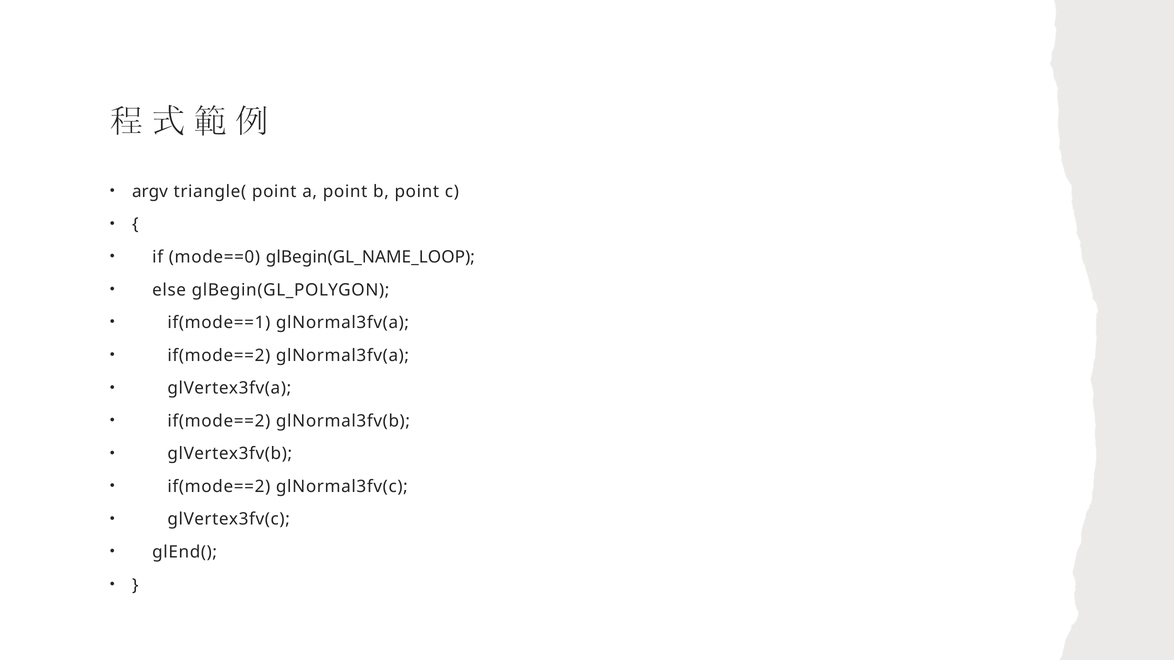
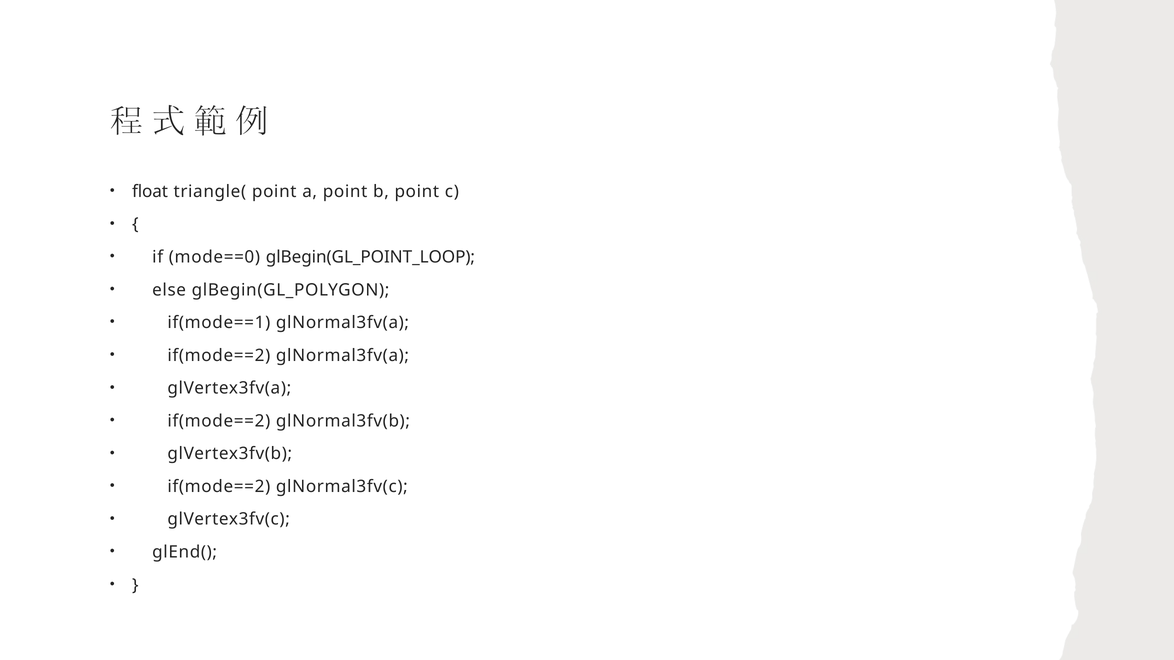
argv: argv -> float (150, 192)
glBegin(GL_NAME_LOOP: glBegin(GL_NAME_LOOP -> glBegin(GL_POINT_LOOP (370, 257)
